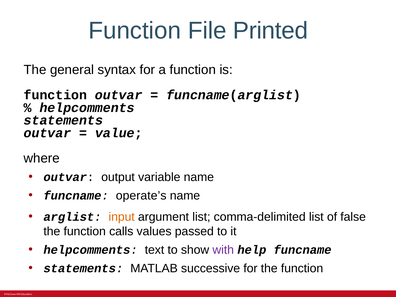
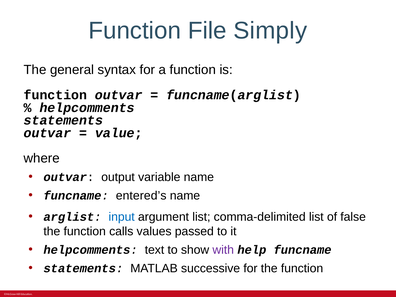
Printed: Printed -> Simply (270, 31)
operate’s: operate’s -> entered’s (141, 196)
input colour: orange -> blue (122, 217)
